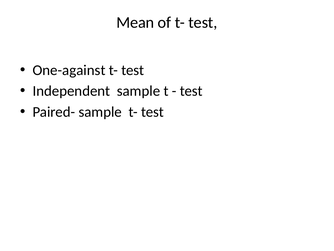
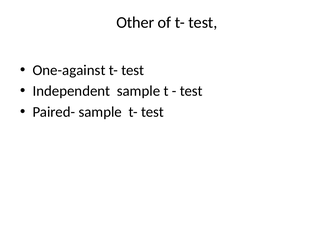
Mean: Mean -> Other (135, 23)
